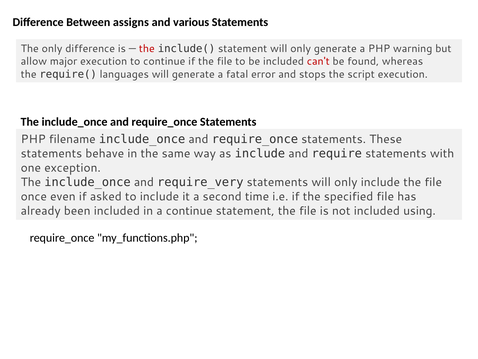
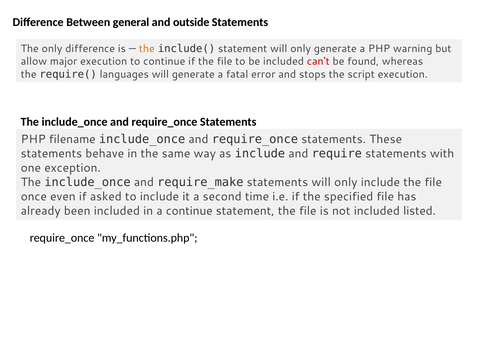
assigns: assigns -> general (131, 22)
various: various -> outside (191, 22)
the colour: red -> orange (147, 49)
require_very: require_very -> require_make (200, 182)
using: using -> listed (420, 211)
